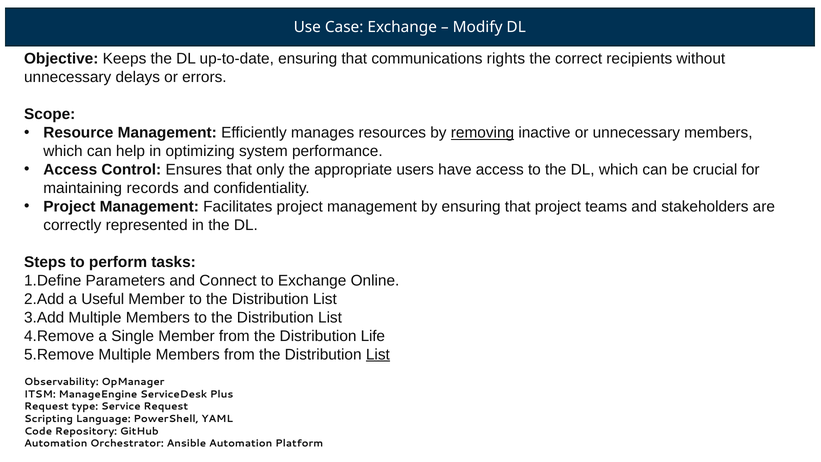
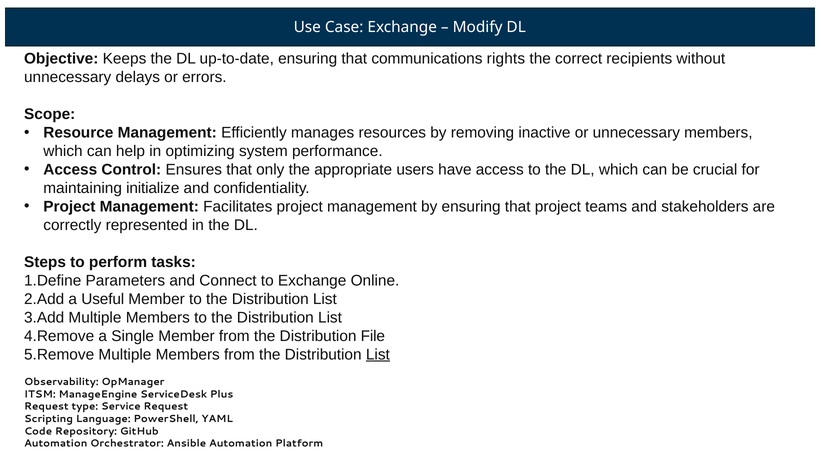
removing underline: present -> none (482, 133)
records: records -> initialize (153, 188)
Life: Life -> File (373, 336)
